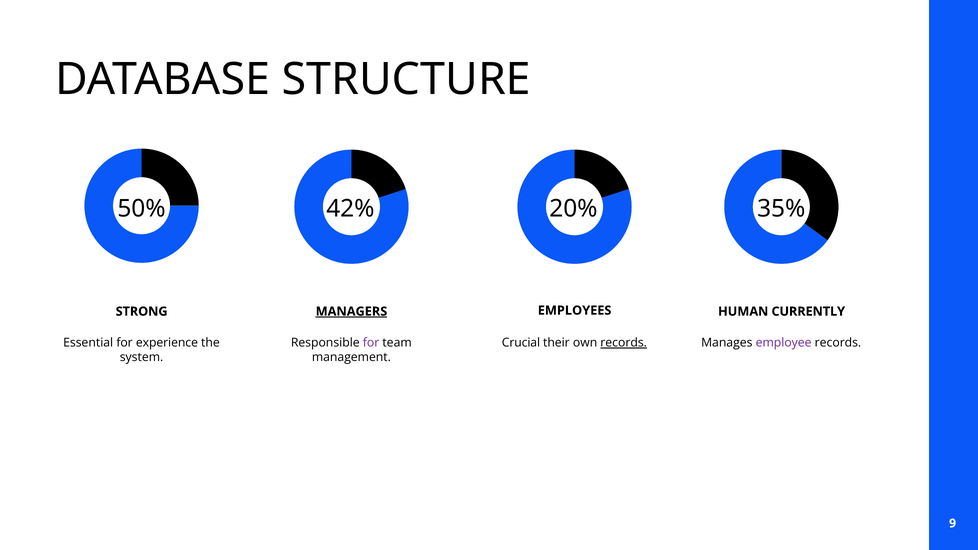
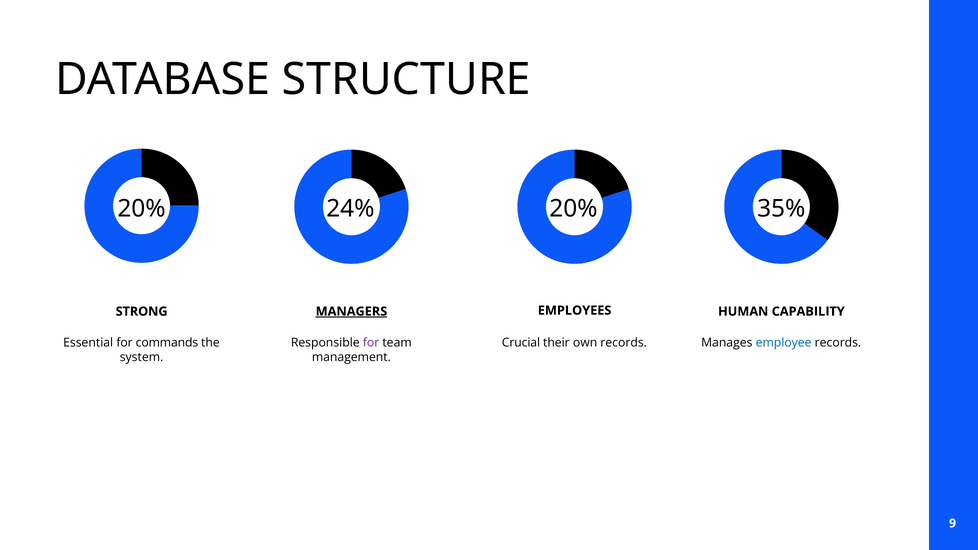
50%: 50% -> 20% (142, 208)
42%: 42% -> 24% (350, 208)
CURRENTLY: CURRENTLY -> CAPABILITY (808, 312)
experience: experience -> commands (167, 343)
records underline: present -> none (624, 343)
employee colour: purple -> blue (784, 343)
